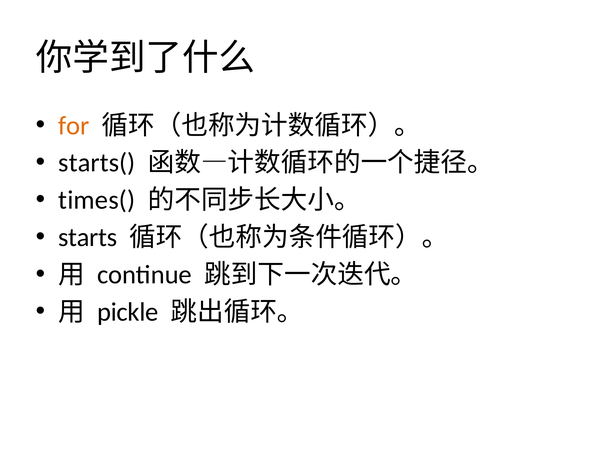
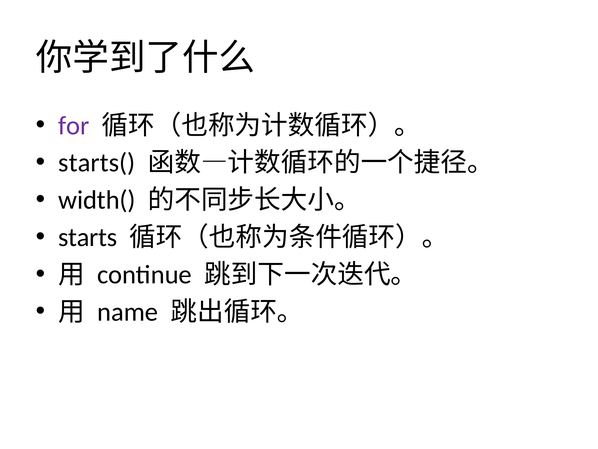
for colour: orange -> purple (74, 125)
times(: times( -> width( (97, 200)
pickle: pickle -> name (128, 312)
